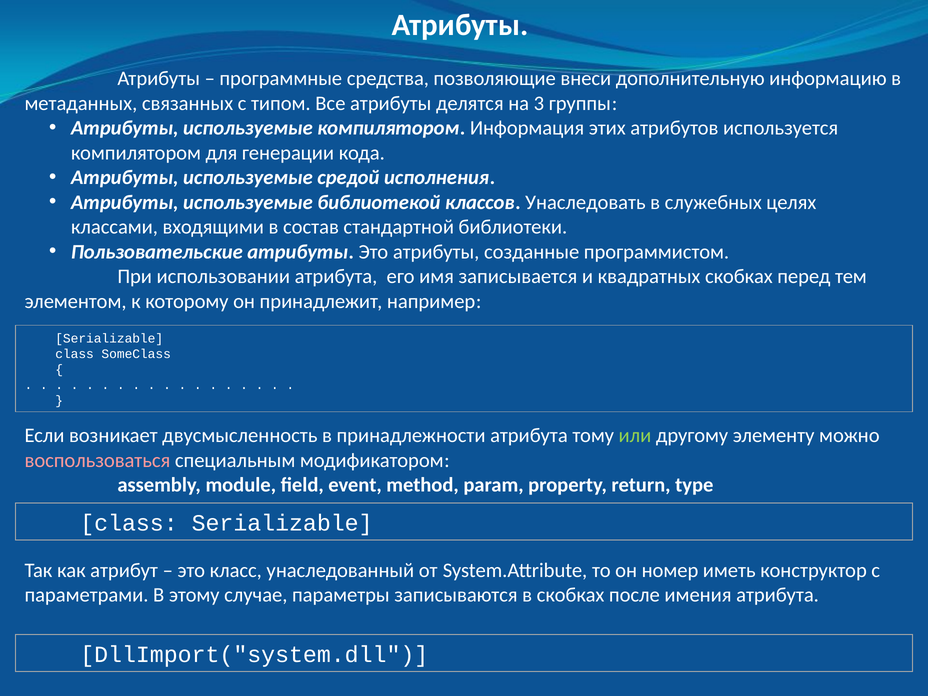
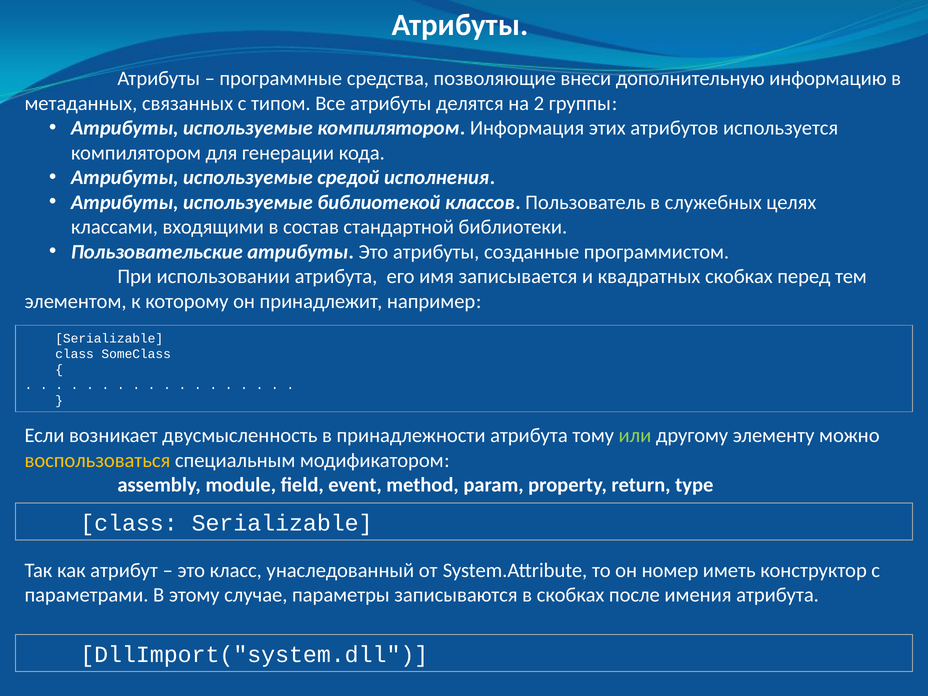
3: 3 -> 2 (539, 103)
Унаследовать: Унаследовать -> Пользователь (585, 202)
воспользоваться colour: pink -> yellow (97, 460)
